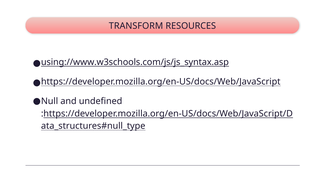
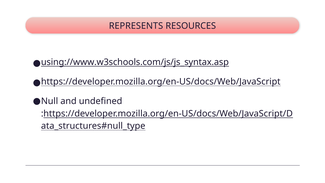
TRANSFORM: TRANSFORM -> REPRESENTS (136, 26)
